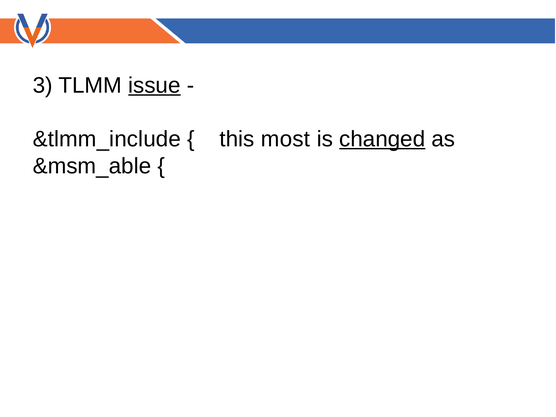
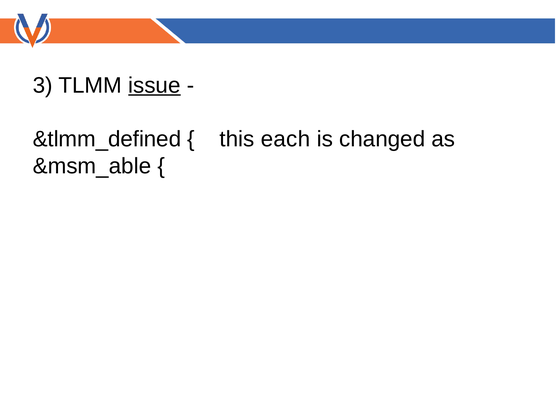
&tlmm_include: &tlmm_include -> &tlmm_defined (107, 139)
most: most -> each (286, 139)
changed underline: present -> none (382, 139)
